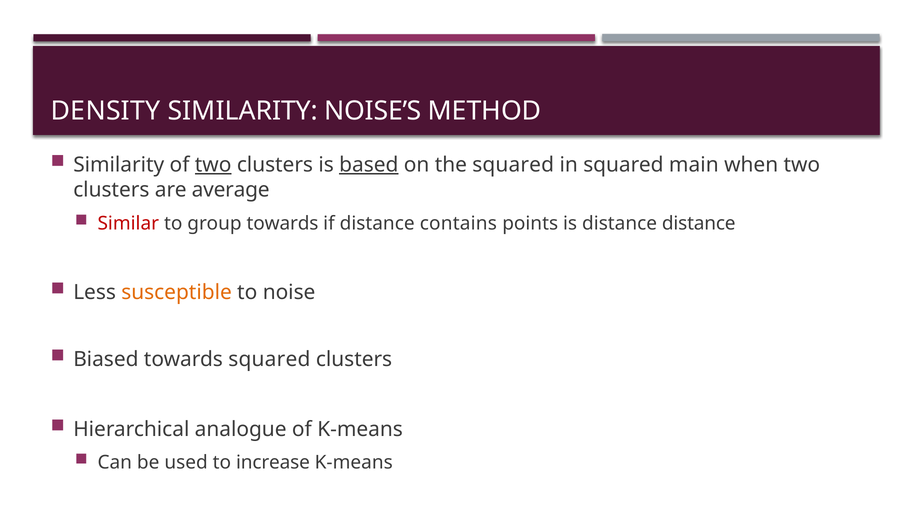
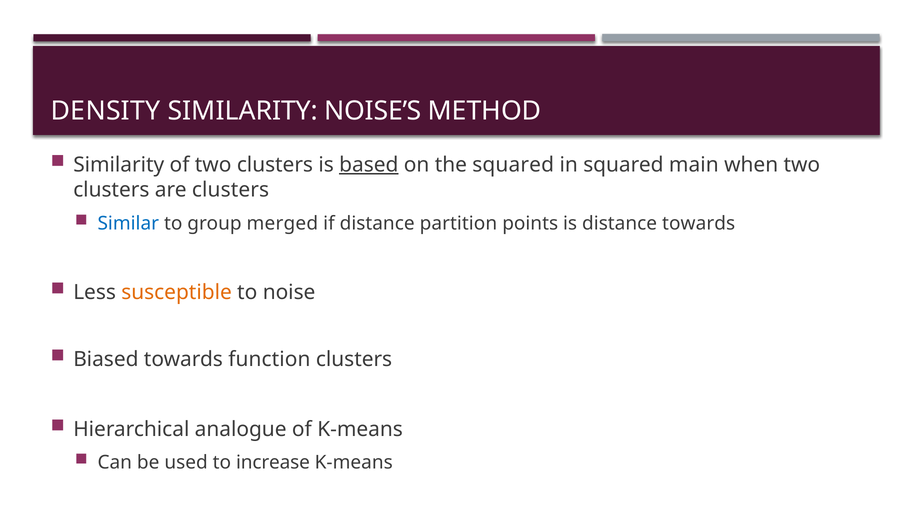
two underline: present -> none (213, 165)
are average: average -> clusters (231, 190)
Similar colour: red -> blue (128, 223)
group towards: towards -> merged (282, 223)
contains: contains -> partition (458, 223)
distance distance: distance -> towards (699, 223)
towards squared: squared -> function (269, 360)
